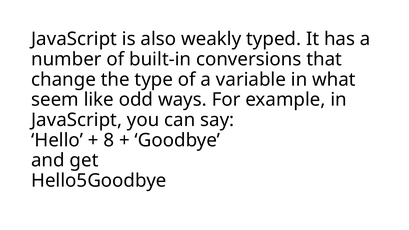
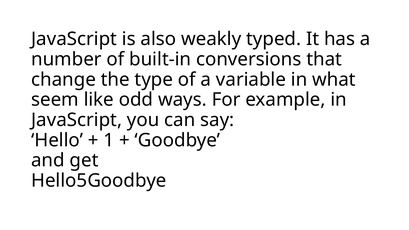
8: 8 -> 1 (109, 140)
